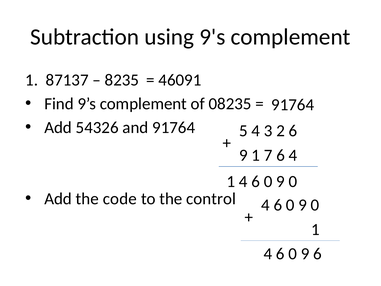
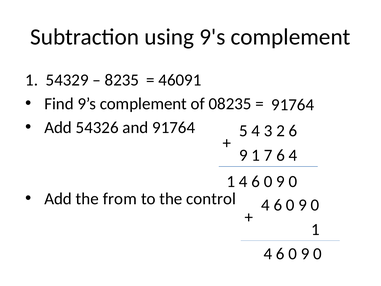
87137: 87137 -> 54329 (67, 80)
code: code -> from (120, 199)
6: 6 -> 0 (317, 254)
